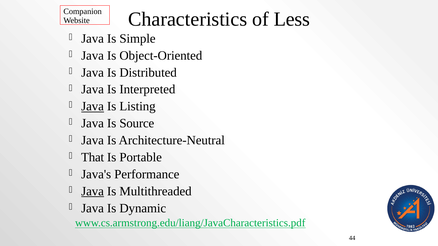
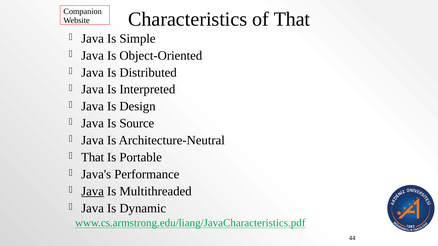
of Less: Less -> That (292, 19)
Java underline: present -> none (93, 107)
Listing: Listing -> Design (137, 107)
